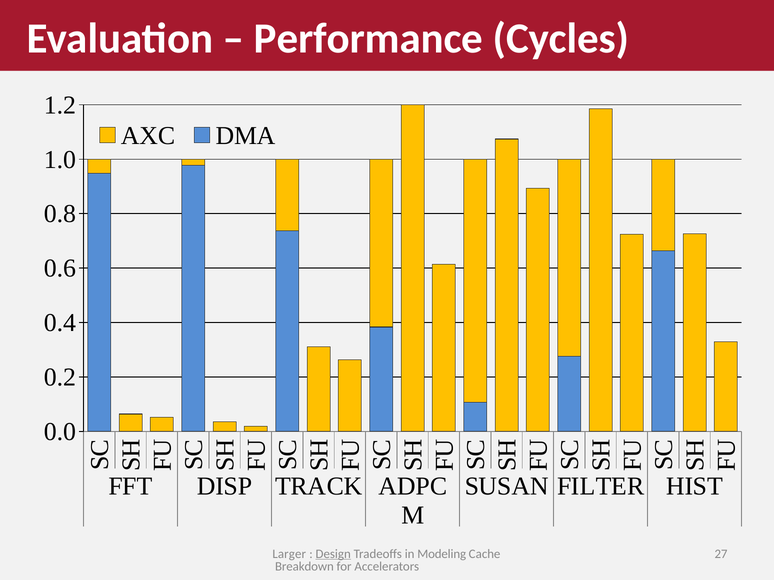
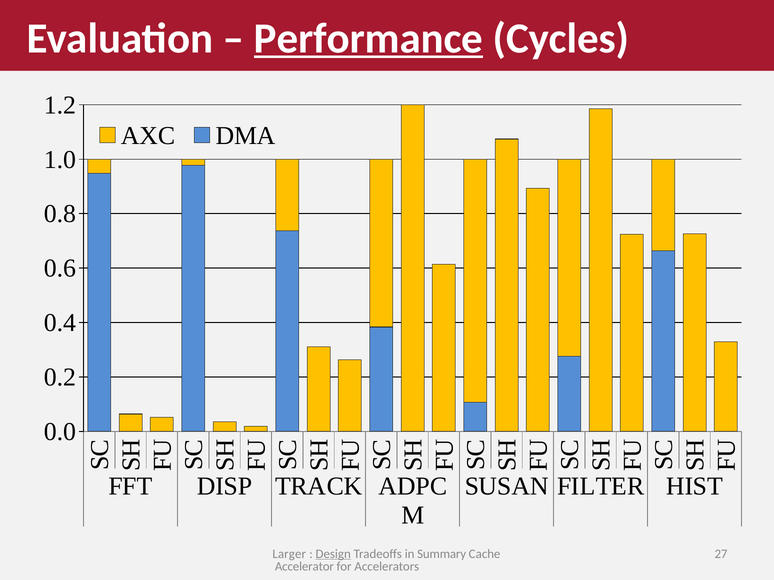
Performance underline: none -> present (369, 38)
Modeling: Modeling -> Summary (442, 554)
Breakdown: Breakdown -> Accelerator (304, 567)
